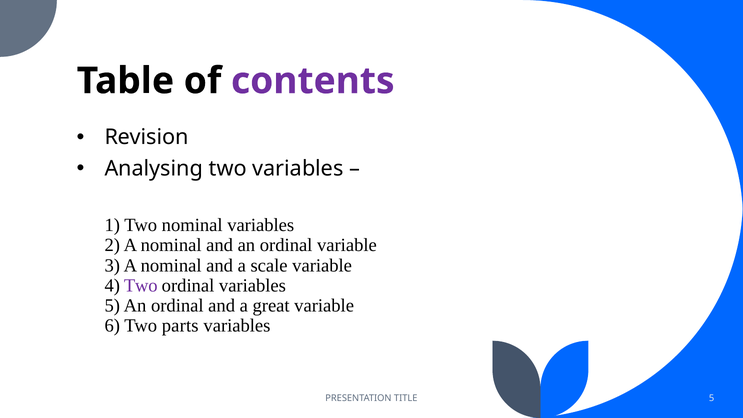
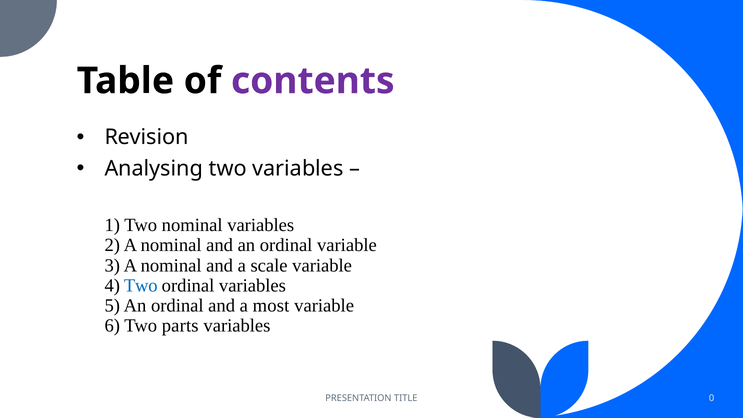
Two colour: purple -> blue (141, 285)
great: great -> most (271, 305)
TITLE 5: 5 -> 0 (712, 398)
